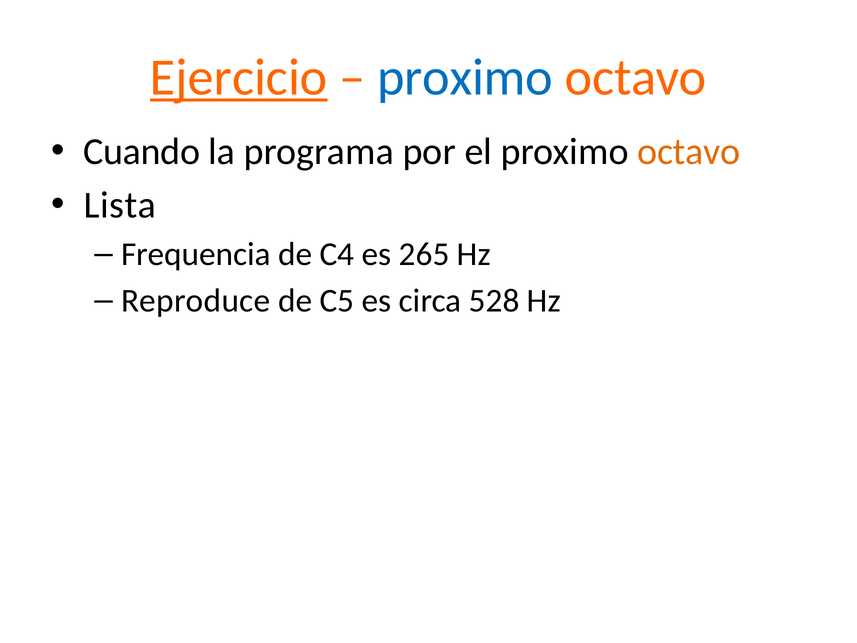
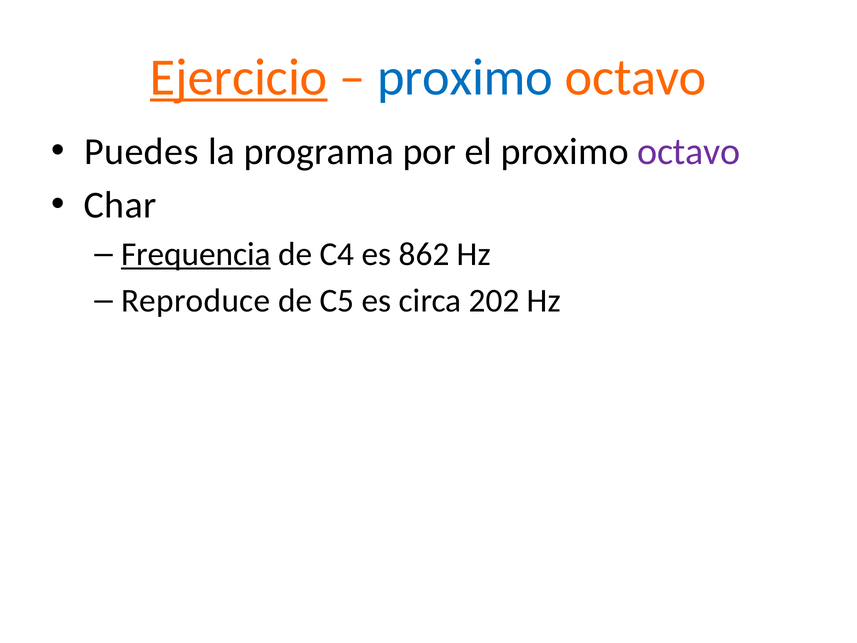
Cuando: Cuando -> Puedes (141, 152)
octavo colour: orange -> purple (689, 152)
Lista: Lista -> Char (120, 205)
Frequencia underline: none -> present (196, 254)
265: 265 -> 862 (424, 254)
528: 528 -> 202 (494, 301)
